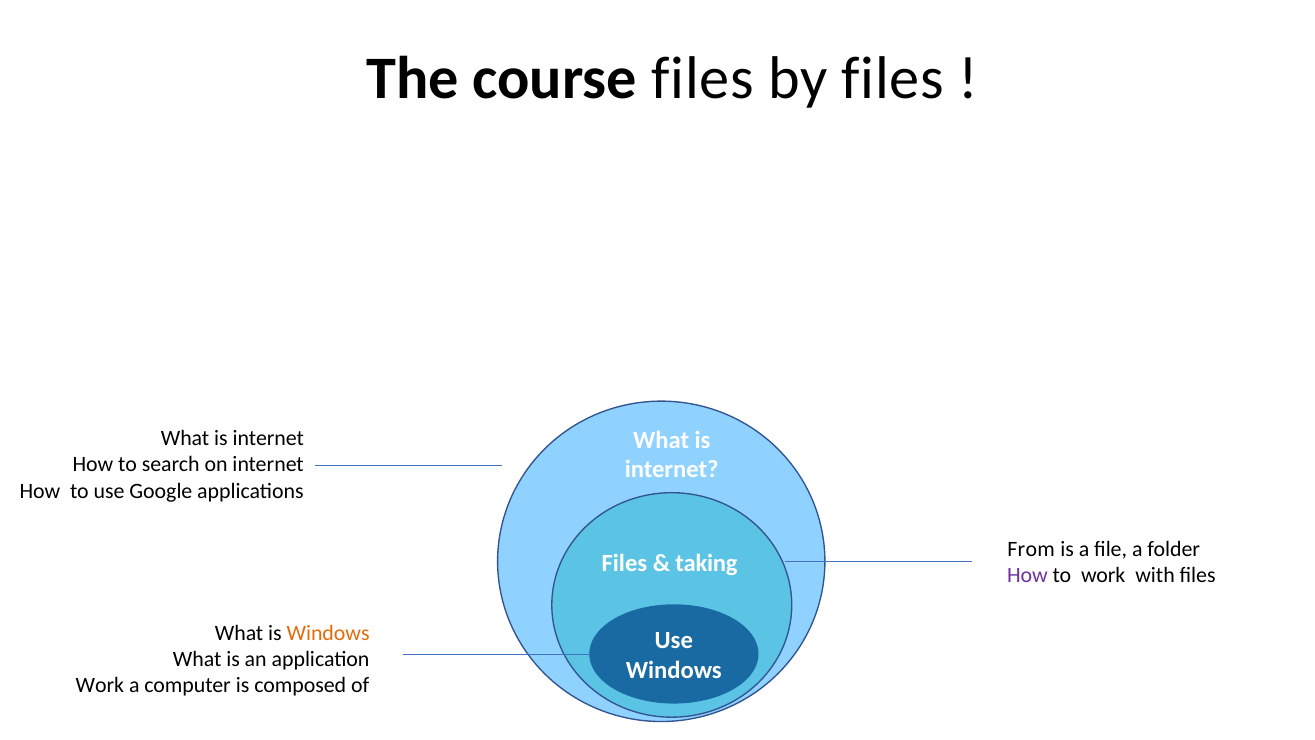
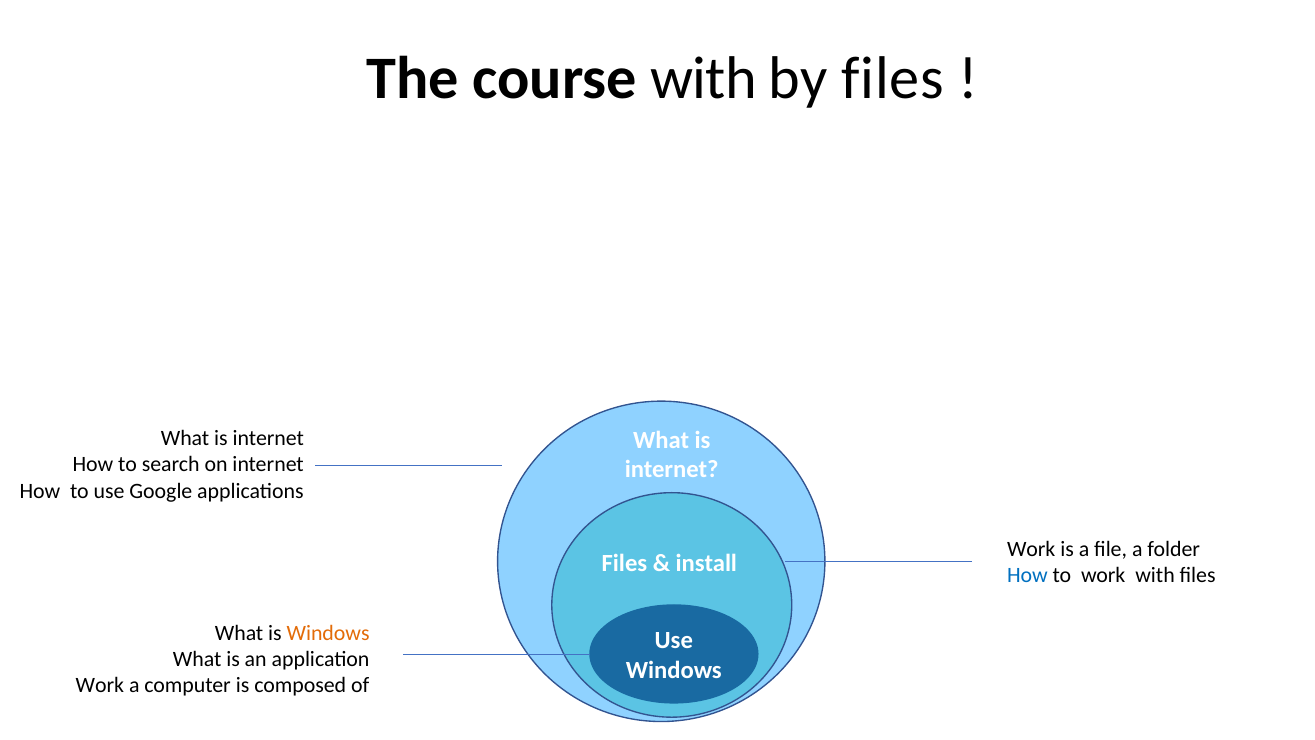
course files: files -> with (704, 78)
From: From -> Work (1031, 549)
taking: taking -> install (706, 563)
How colour: purple -> blue (1027, 575)
